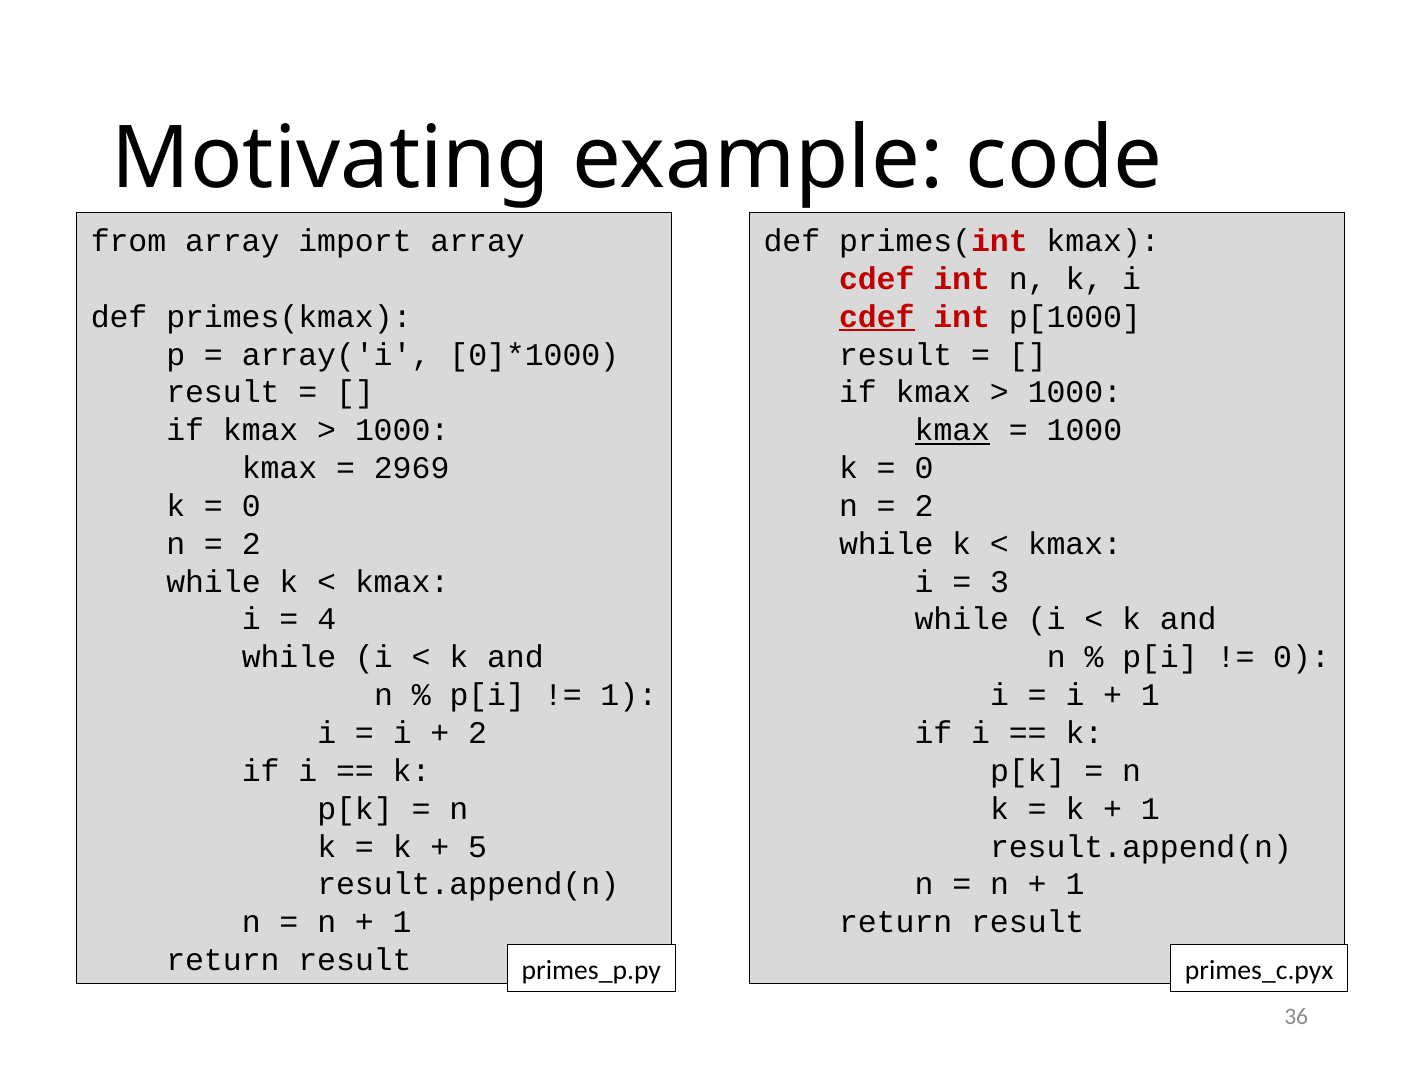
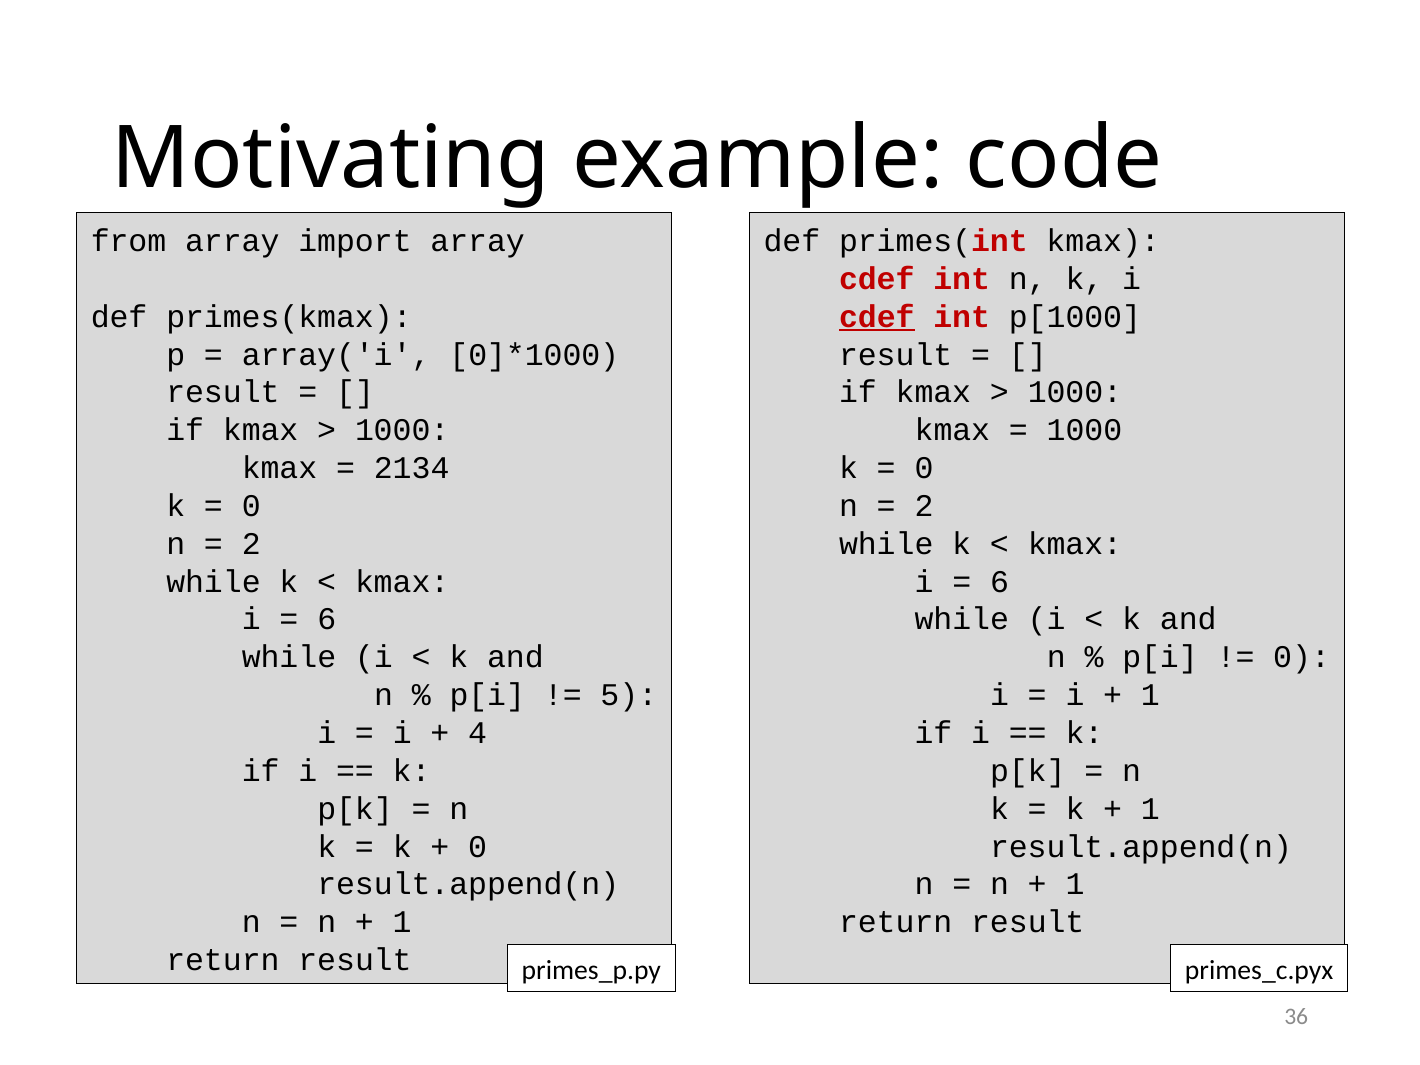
kmax underline: present -> none (952, 430)
2969: 2969 -> 2134 (412, 468)
3: 3 -> 6 (1000, 582)
4: 4 -> 6 (327, 620)
1: 1 -> 5 (629, 695)
2: 2 -> 4 (478, 733)
5: 5 -> 0 (478, 847)
